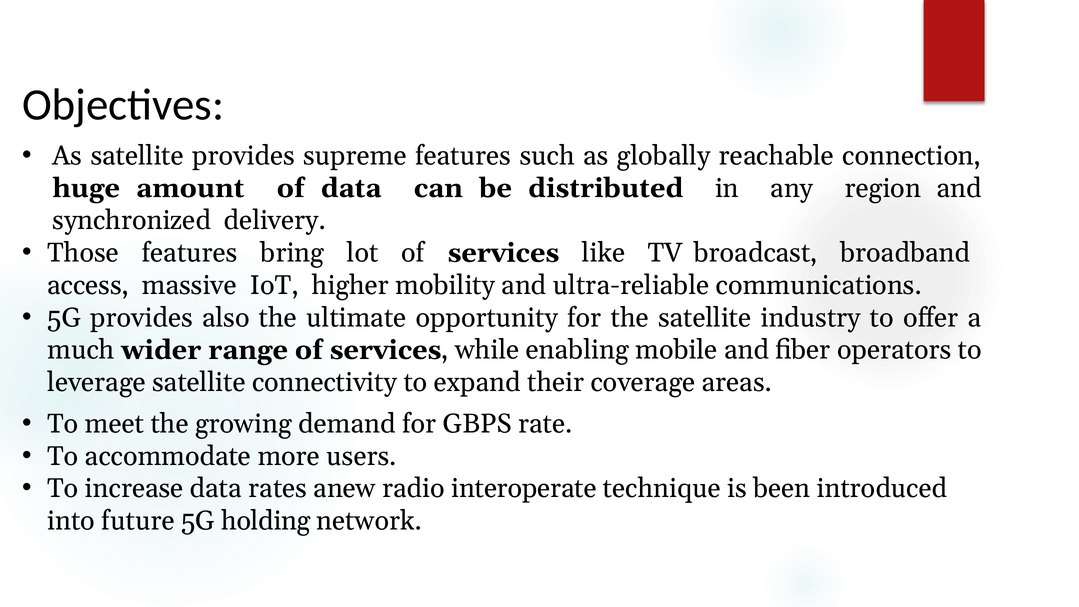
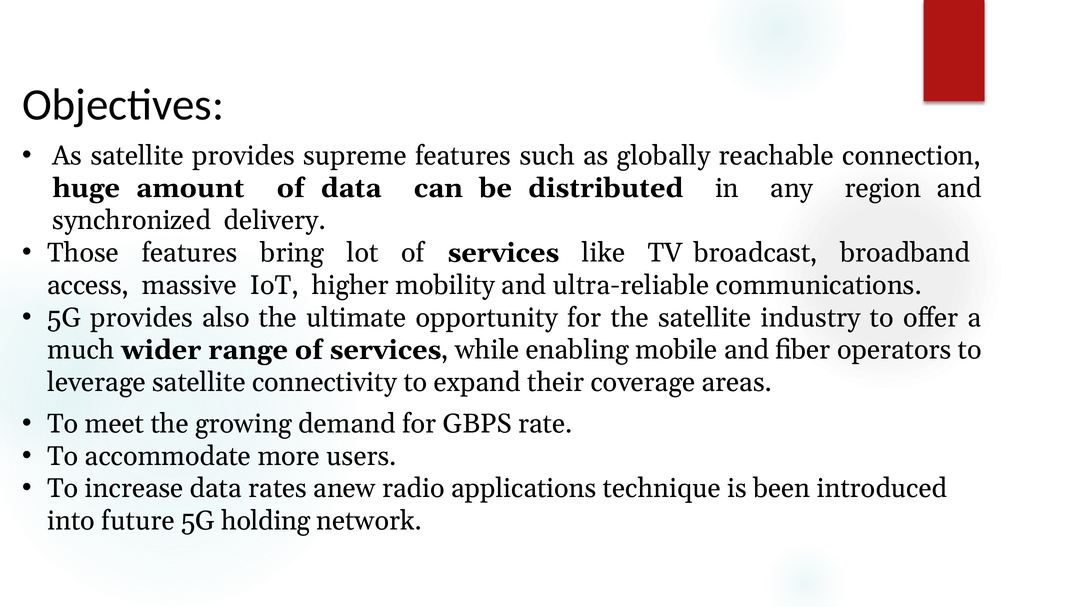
interoperate: interoperate -> applications (524, 488)
